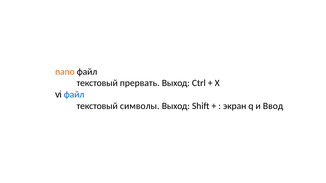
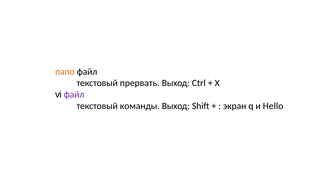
файл colour: blue -> purple (74, 95)
символы: символы -> команды (140, 106)
Ввод: Ввод -> Hello (273, 106)
